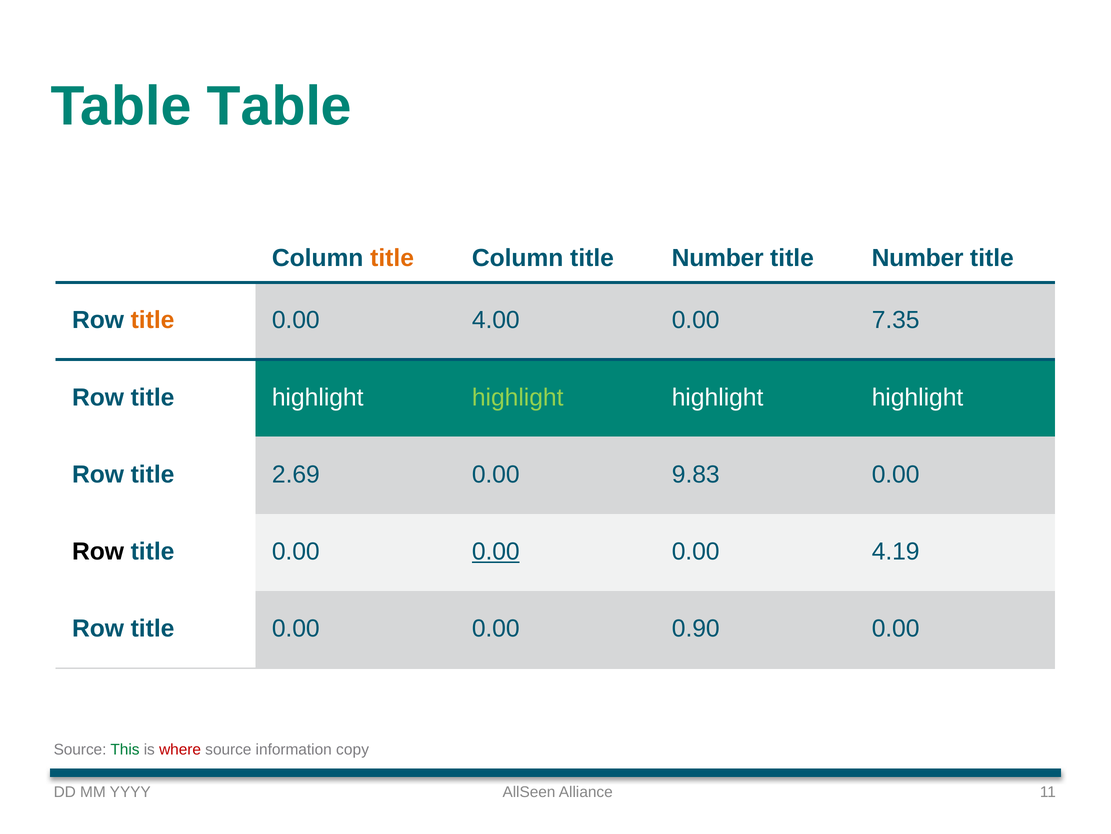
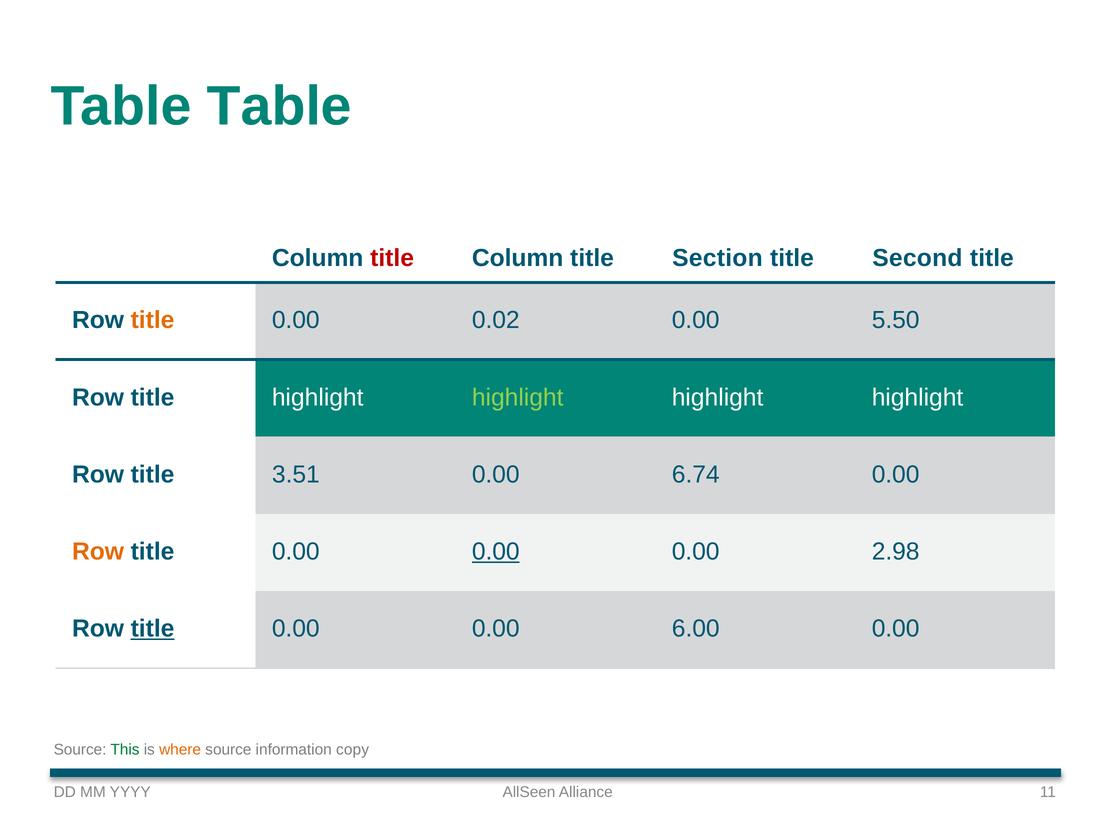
title colour: orange -> red (392, 258)
Column title Number: Number -> Section (717, 258)
Number: Number -> Second (917, 258)
4.00: 4.00 -> 0.02 (496, 320)
7.35: 7.35 -> 5.50 (896, 320)
2.69: 2.69 -> 3.51 (296, 474)
9.83: 9.83 -> 6.74 (696, 474)
Row colour: black -> orange (98, 551)
4.19: 4.19 -> 2.98 (896, 551)
title underline: none -> present (153, 628)
0.90: 0.90 -> 6.00 (696, 628)
where colour: red -> orange (180, 749)
